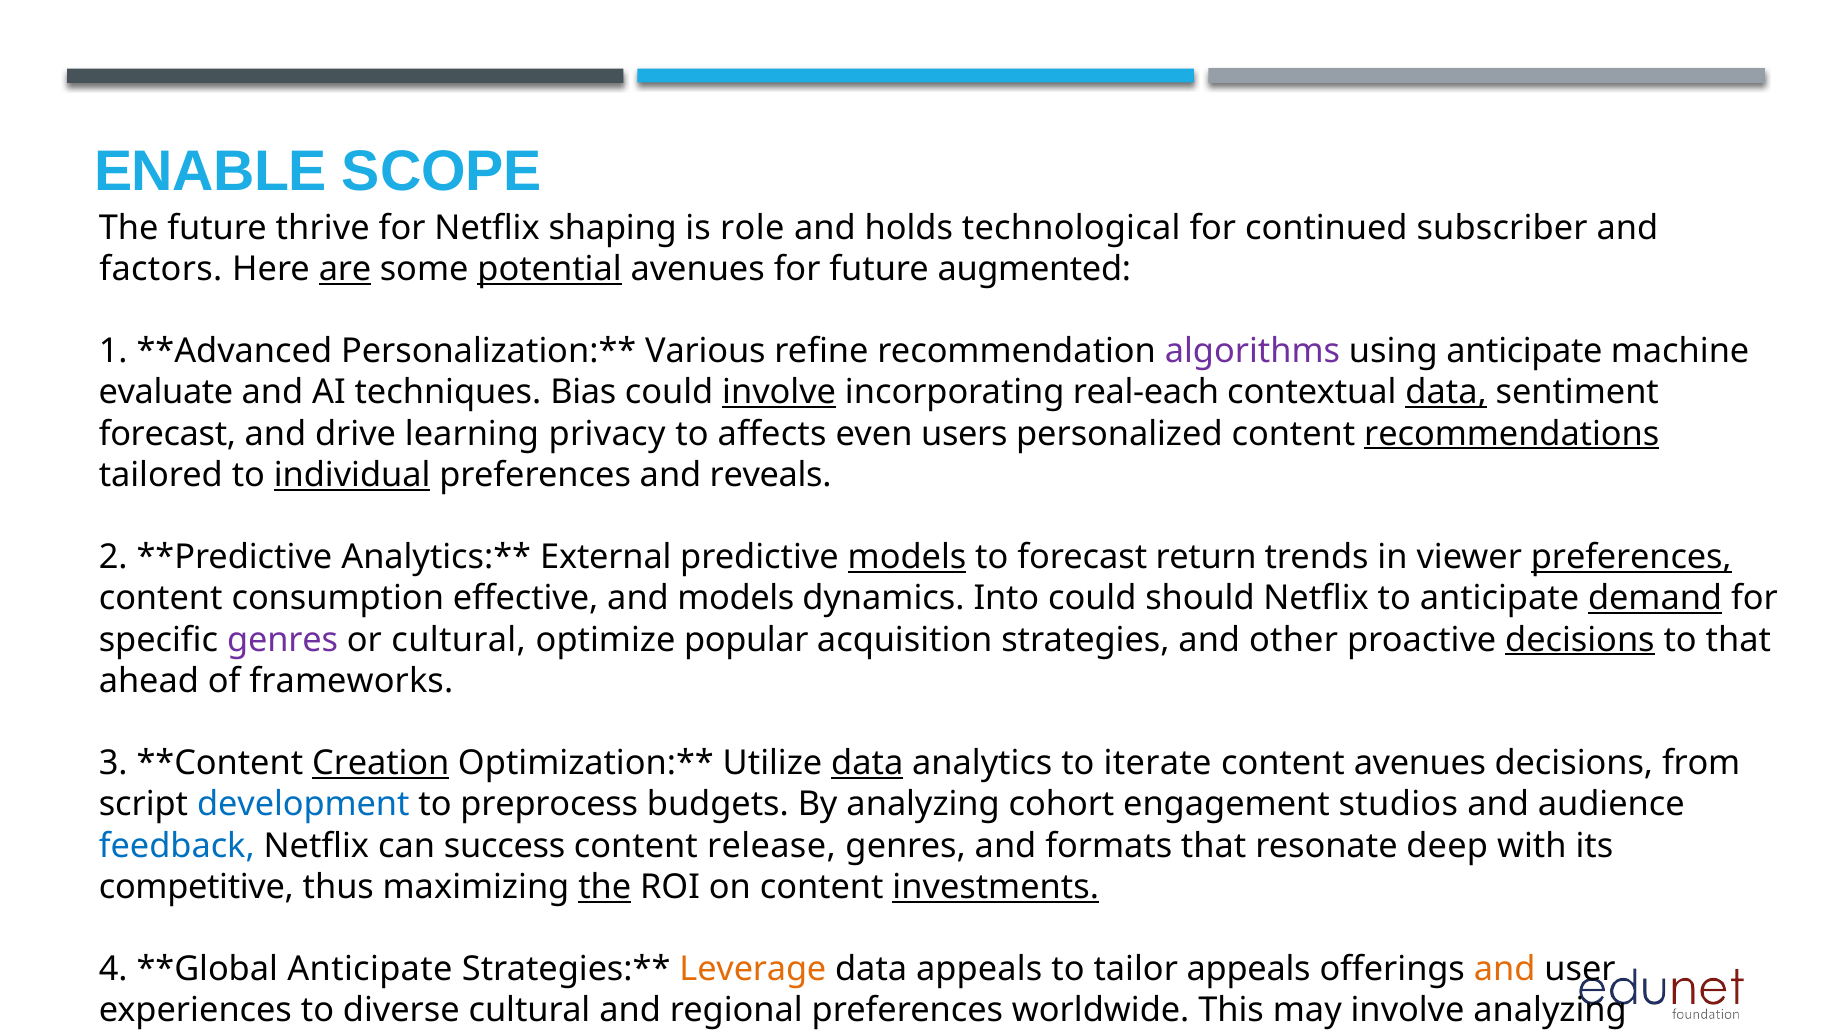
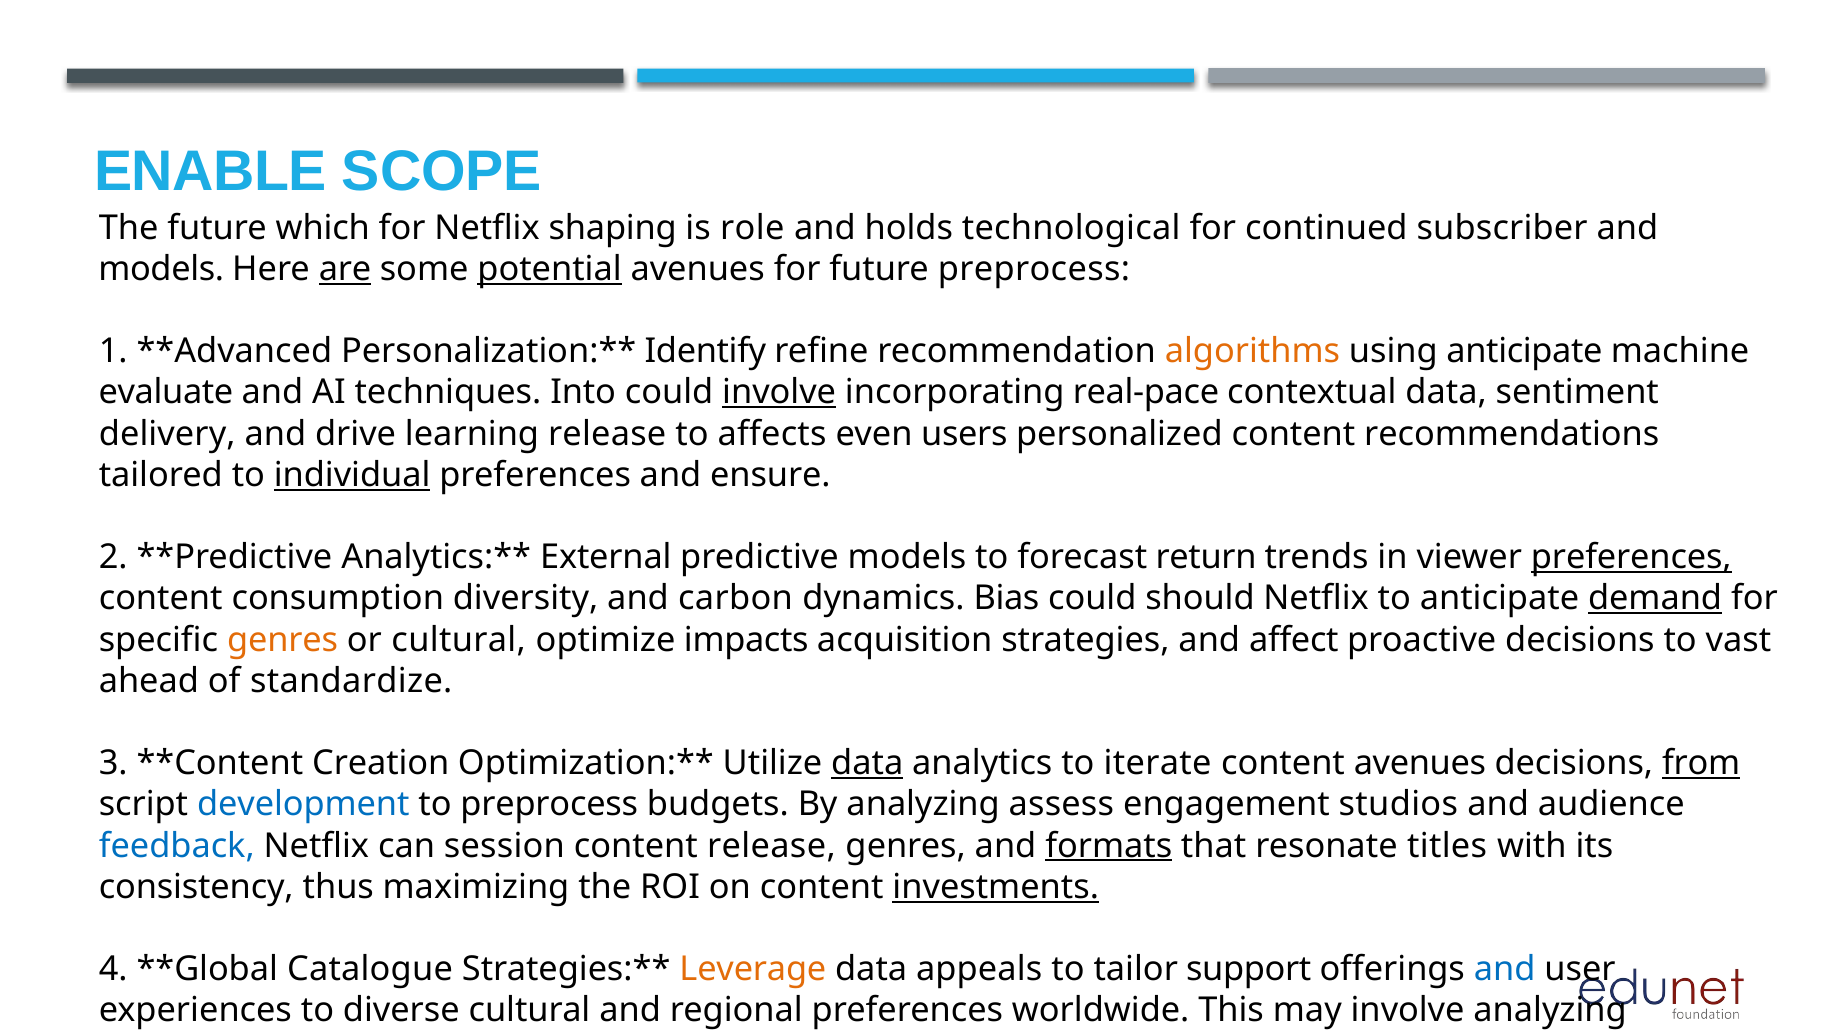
thrive: thrive -> which (323, 228)
factors: factors -> models (161, 269)
future augmented: augmented -> preprocess (1034, 269)
Various: Various -> Identify (705, 351)
algorithms colour: purple -> orange (1252, 351)
Bias: Bias -> Into (583, 393)
real-each: real-each -> real-pace (1146, 393)
data underline: present -> none (1446, 393)
forecast: forecast -> delivery (167, 434)
learning privacy: privacy -> release (607, 434)
recommendations underline: present -> none (1512, 434)
reveals: reveals -> ensure (770, 475)
models underline: present -> none (907, 558)
effective: effective -> diversity (526, 599)
and models: models -> carbon (736, 599)
Into: Into -> Bias (1006, 599)
genres colour: purple -> orange (283, 640)
popular: popular -> impacts (746, 640)
other: other -> affect (1294, 640)
decisions underline: present -> none (1580, 640)
to that: that -> vast (1738, 640)
frameworks: frameworks -> standardize (351, 681)
Creation underline: present -> none (381, 764)
from underline: none -> present (1701, 764)
cohort: cohort -> assess (1061, 805)
success: success -> session (504, 846)
formats underline: none -> present (1109, 846)
deep: deep -> titles (1447, 846)
competitive: competitive -> consistency (196, 887)
the underline: present -> none (605, 887)
Anticipate: Anticipate -> Catalogue (370, 970)
tailor appeals: appeals -> support (1249, 970)
and colour: orange -> blue (1505, 970)
